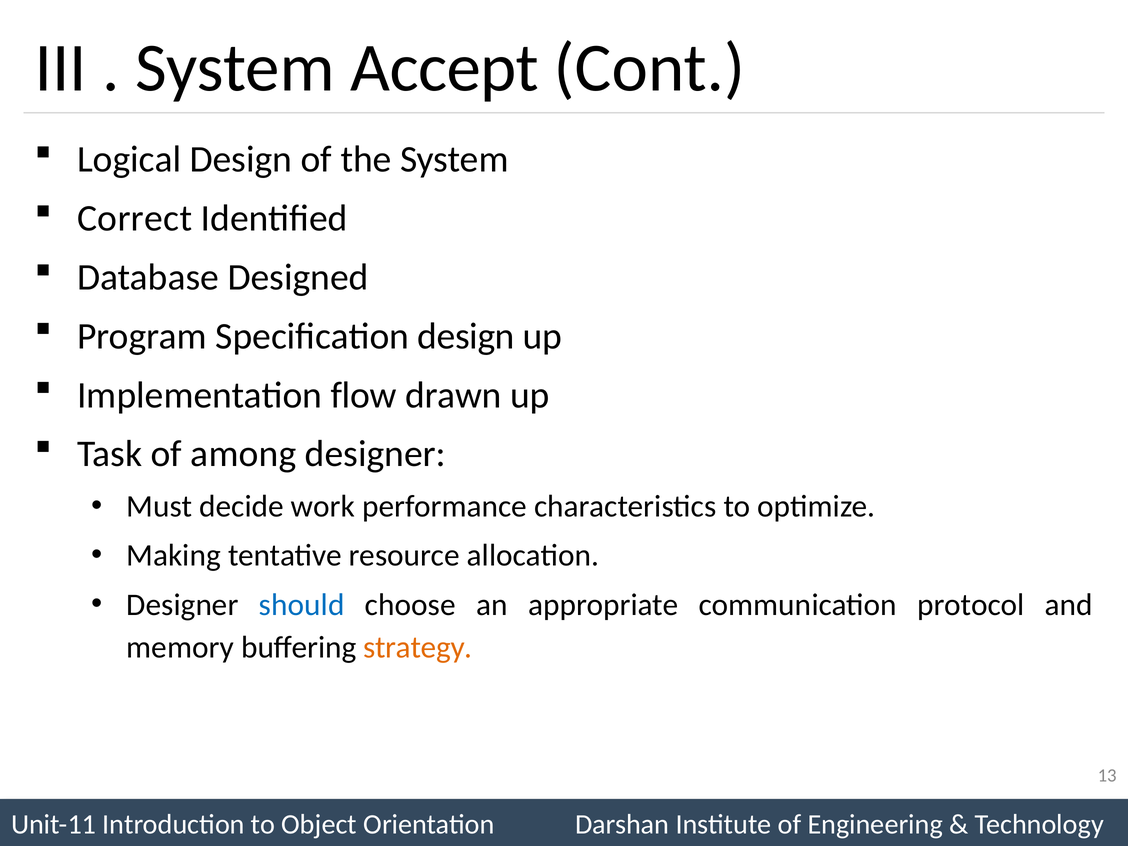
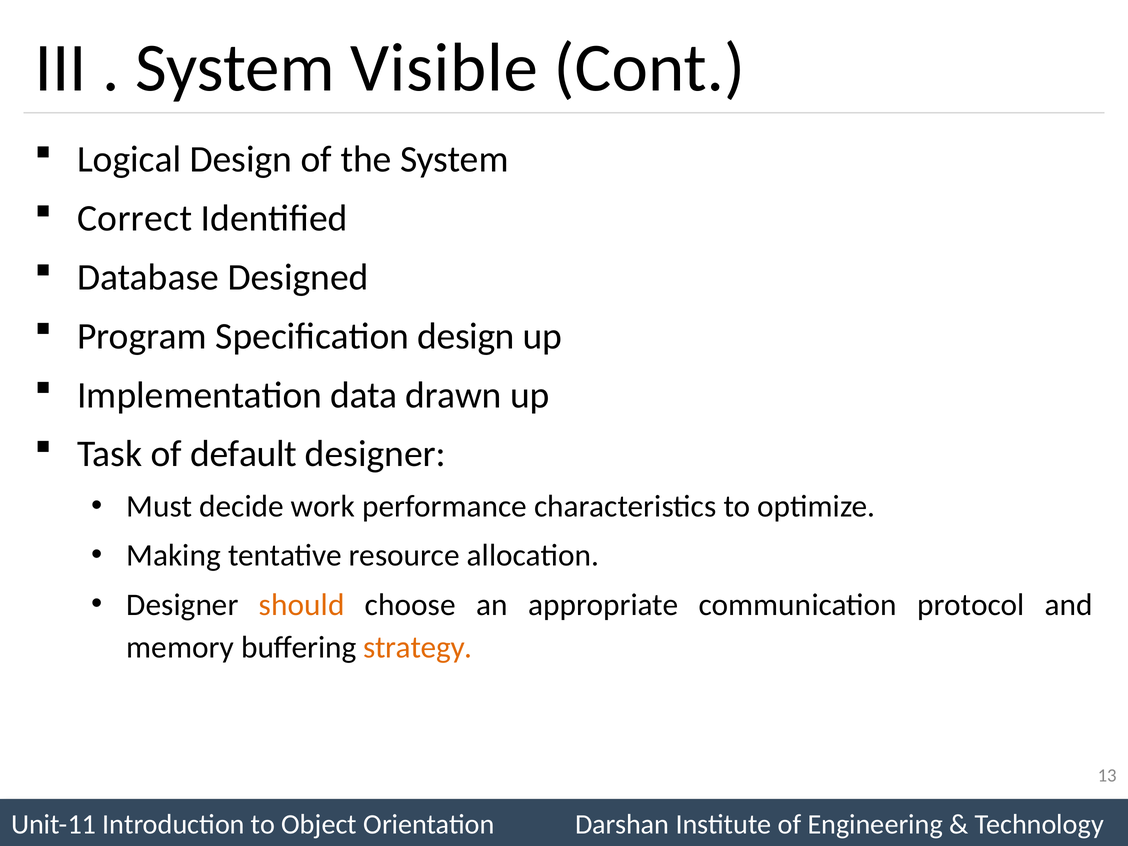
Accept: Accept -> Visible (444, 68)
flow: flow -> data (364, 395)
among: among -> default (244, 454)
should colour: blue -> orange (302, 605)
